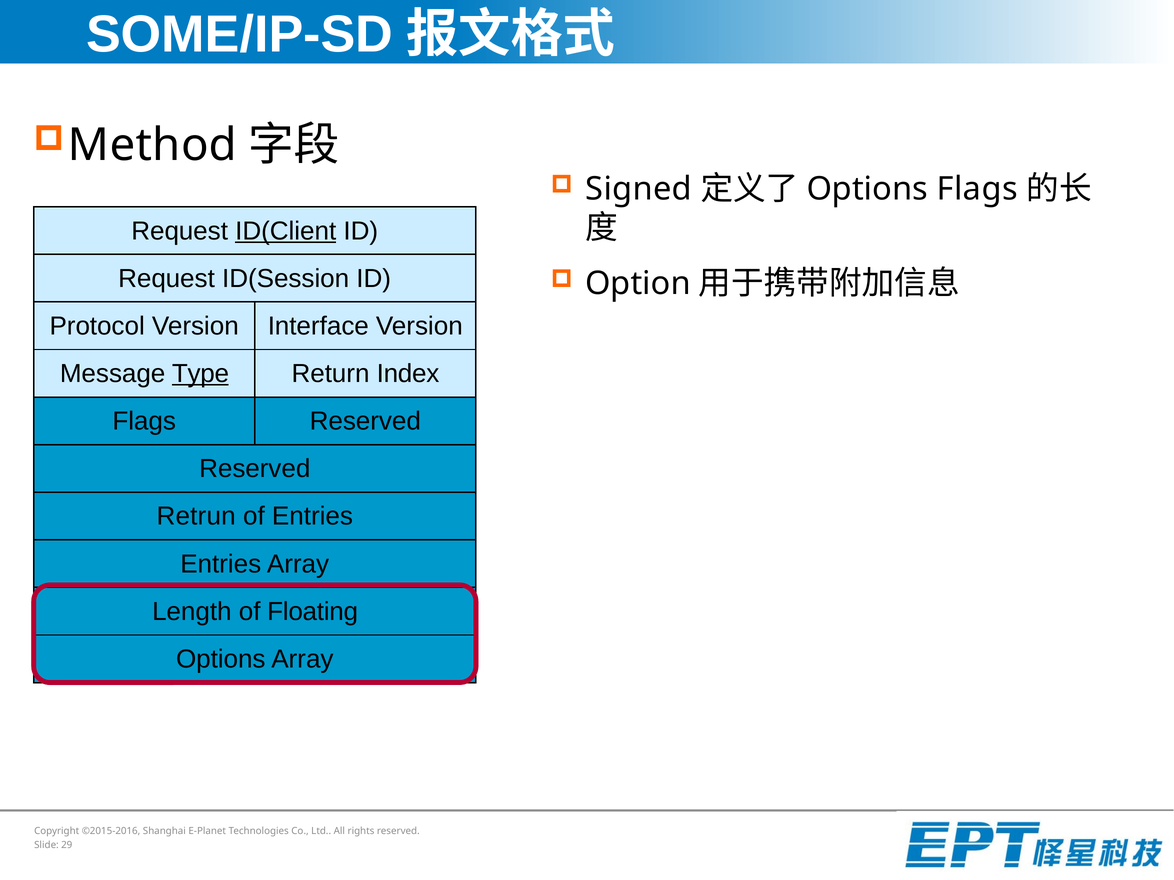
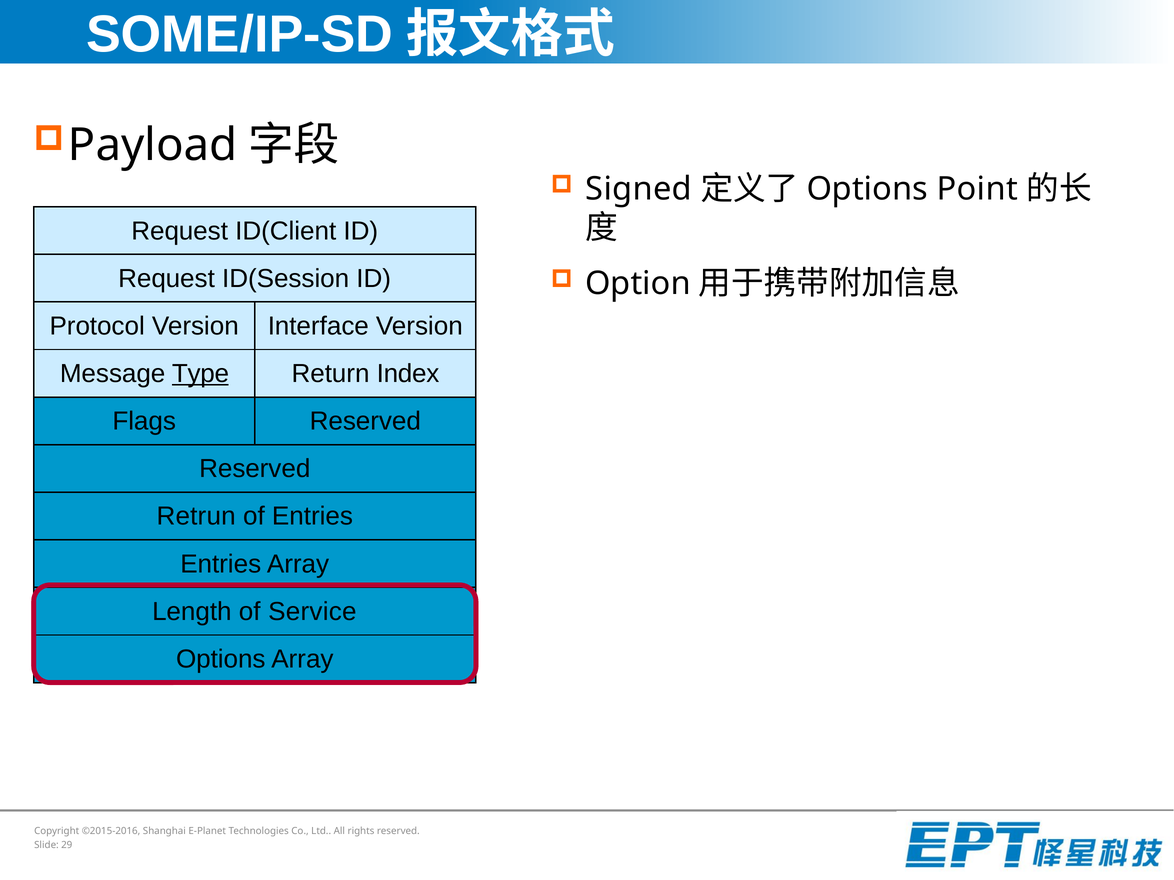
Method: Method -> Payload (153, 145)
Options Flags: Flags -> Point (977, 189)
ID(Client underline: present -> none (286, 231)
Floating: Floating -> Service (312, 612)
